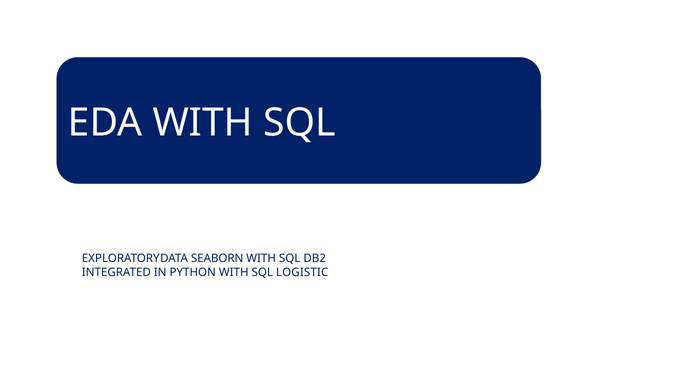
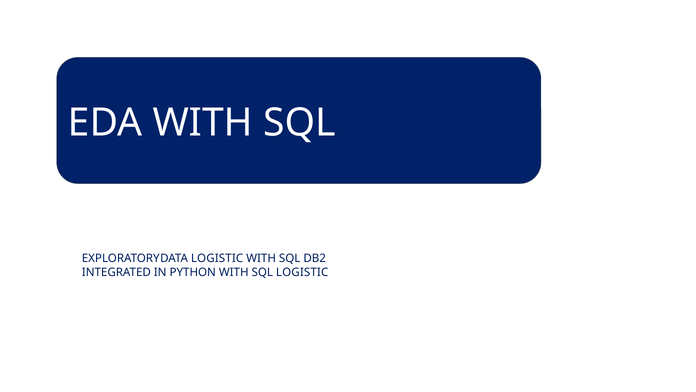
SEABORN: SEABORN -> LOGISTIC (217, 258)
